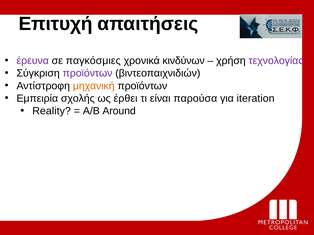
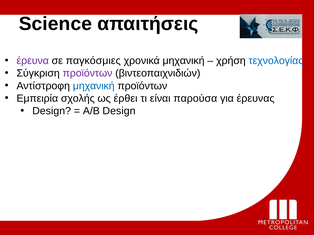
Επιτυχή: Επιτυχή -> Science (55, 24)
χρονικά κινδύνων: κινδύνων -> μηχανική (184, 61)
τεχνολογίας colour: purple -> blue (276, 61)
μηχανική colour: orange -> blue (94, 86)
iteration: iteration -> έρευνας (256, 99)
Reality: Reality -> Design (52, 111)
A/B Around: Around -> Design (119, 111)
